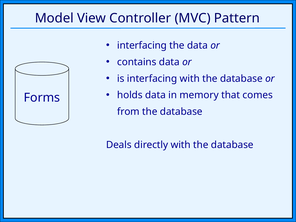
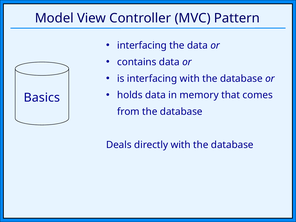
Forms: Forms -> Basics (42, 98)
